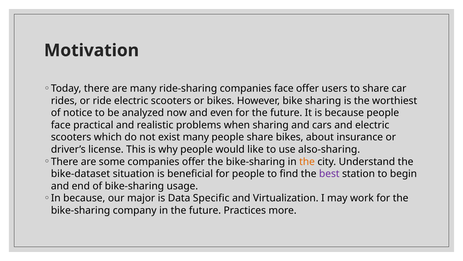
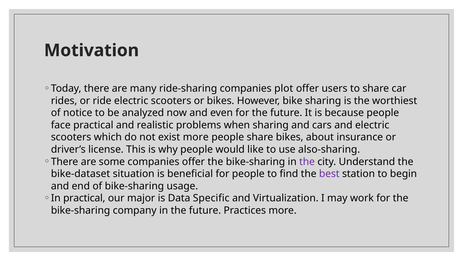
companies face: face -> plot (284, 88)
exist many: many -> more (196, 137)
the colour: orange -> purple (307, 161)
In because: because -> practical (84, 198)
